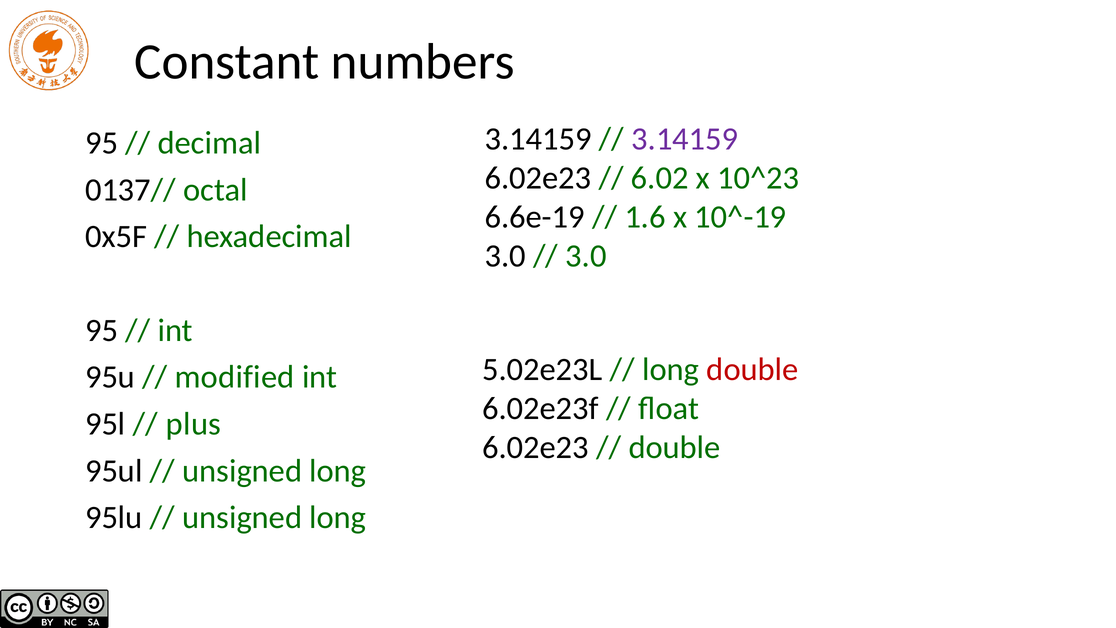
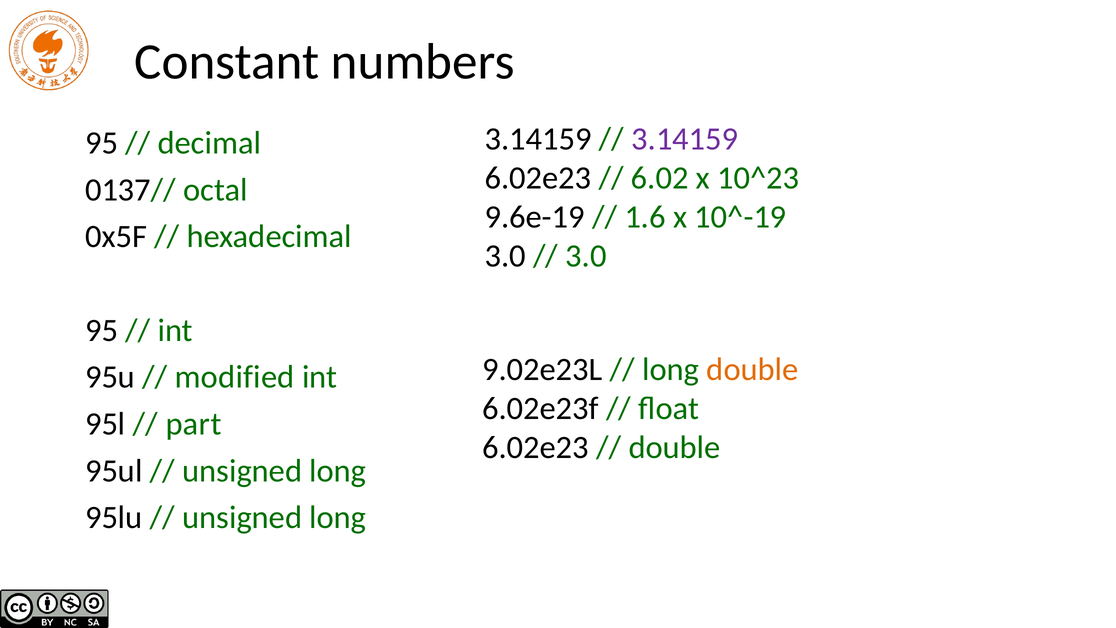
6.6e-19: 6.6e-19 -> 9.6e-19 (535, 217)
5.02e23L: 5.02e23L -> 9.02e23L (542, 369)
double colour: red -> orange (752, 369)
plus: plus -> part (193, 424)
